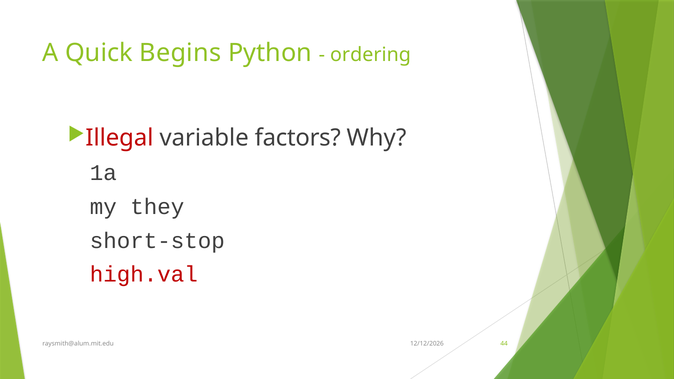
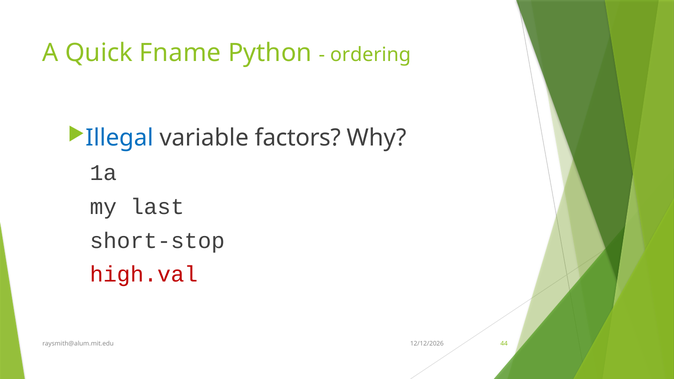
Begins: Begins -> Fname (180, 53)
Illegal colour: red -> blue (119, 138)
they: they -> last (157, 207)
